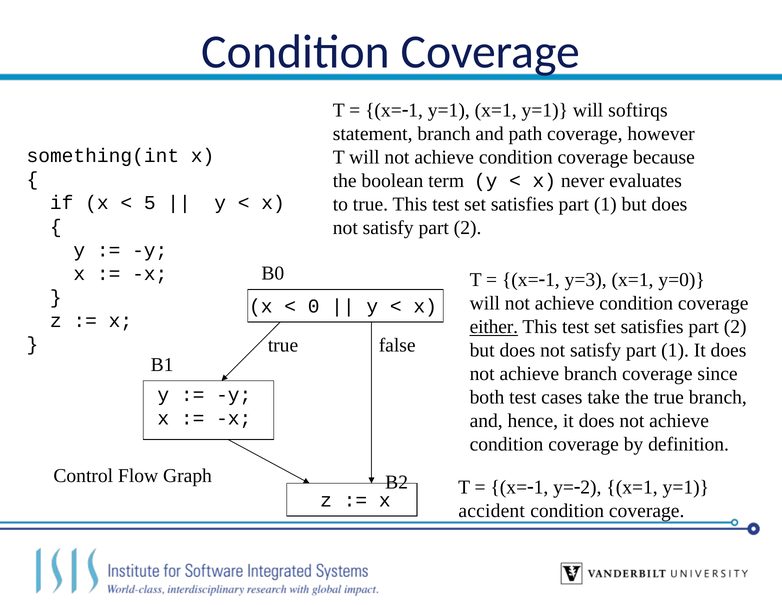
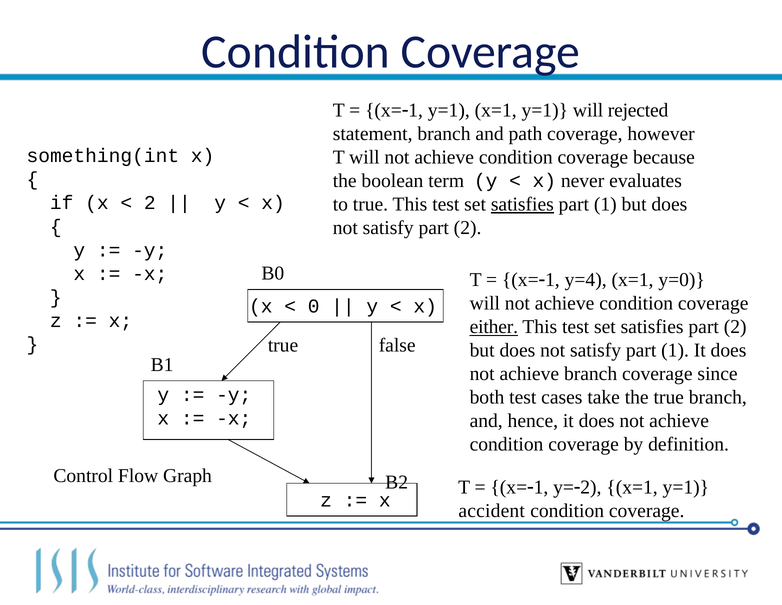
softirqs: softirqs -> rejected (638, 110)
satisfies underline: none -> present (522, 204)
5: 5 -> 2 (150, 203)
y=3: y=3 -> y=4 (586, 280)
